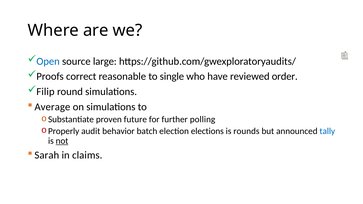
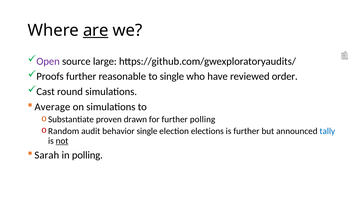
are underline: none -> present (96, 30)
Open colour: blue -> purple (48, 61)
Proofs correct: correct -> further (81, 77)
Filip: Filip -> Cast (46, 92)
future: future -> drawn (135, 119)
Properly: Properly -> Random (64, 131)
behavior batch: batch -> single (147, 131)
is rounds: rounds -> further (246, 131)
in claims: claims -> polling (87, 155)
